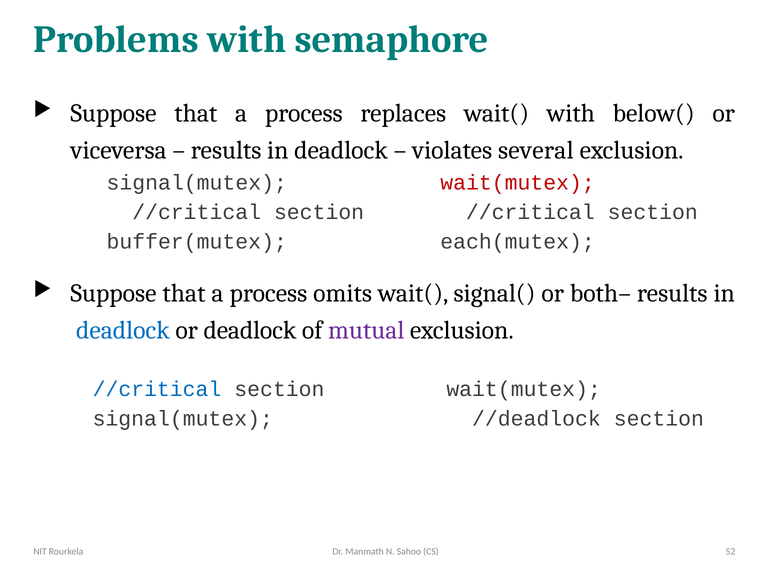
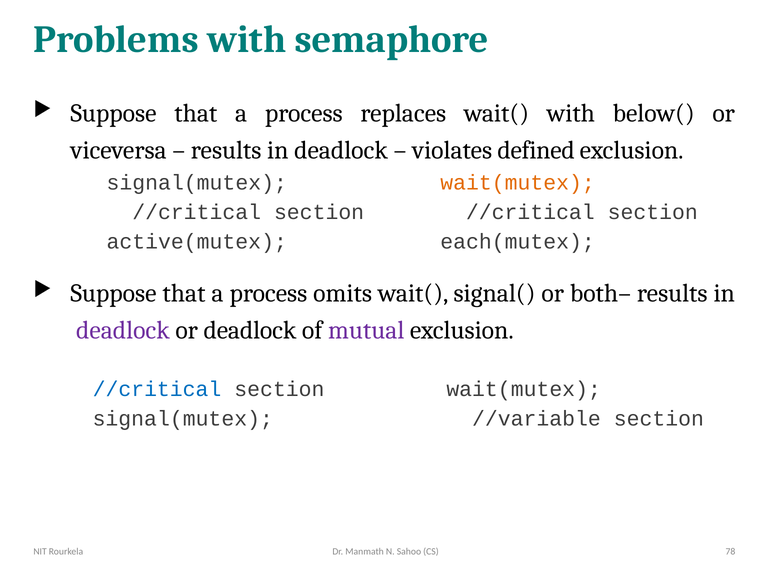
several: several -> defined (536, 150)
wait(mutex colour: red -> orange (518, 183)
buffer(mutex: buffer(mutex -> active(mutex (197, 242)
deadlock colour: blue -> purple (123, 330)
//deadlock: //deadlock -> //variable (536, 419)
52: 52 -> 78 (730, 552)
